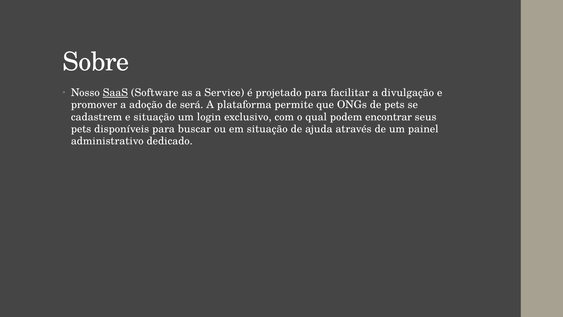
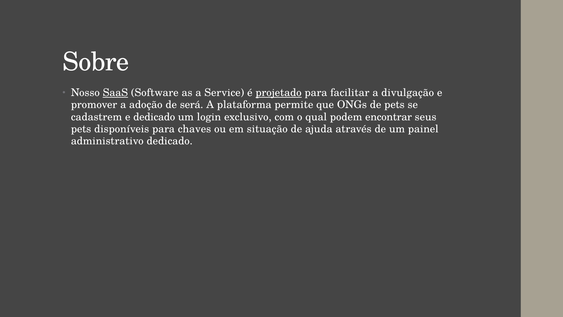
projetado underline: none -> present (279, 93)
e situação: situação -> dedicado (154, 117)
buscar: buscar -> chaves (194, 129)
